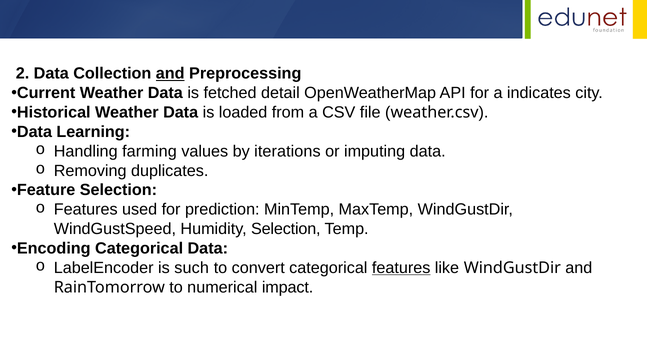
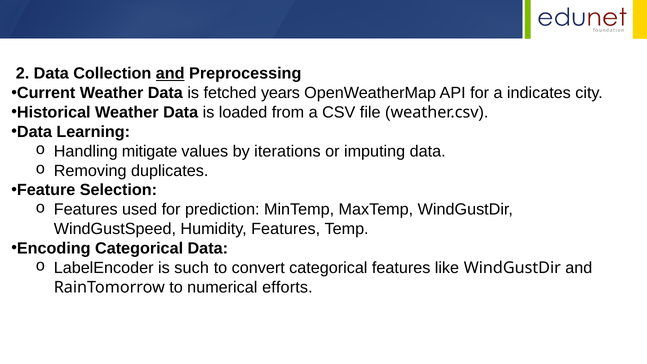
detail: detail -> years (280, 93)
farming: farming -> mitigate (150, 151)
Humidity Selection: Selection -> Features (286, 229)
features underline: present -> none (401, 268)
impact: impact -> efforts (287, 287)
